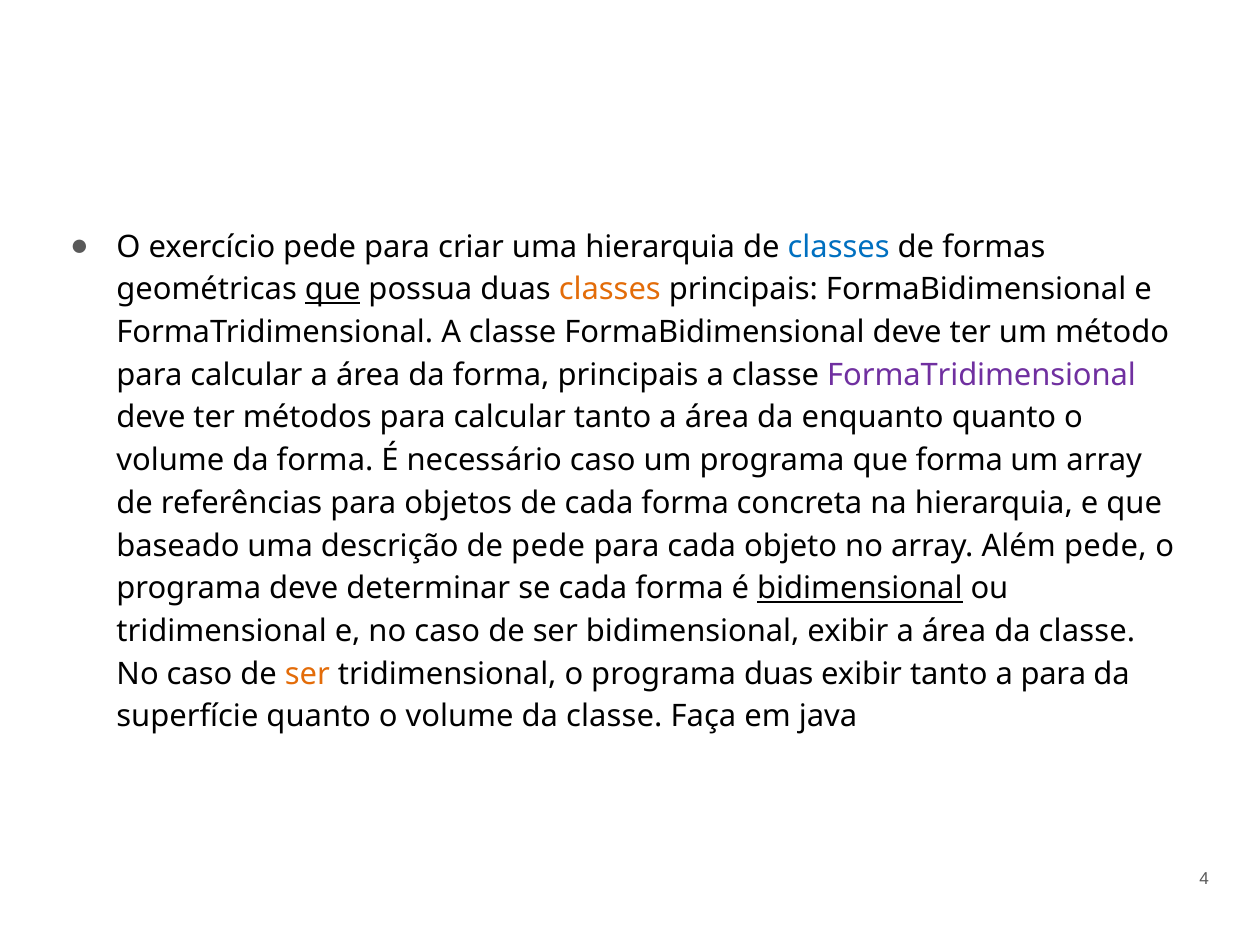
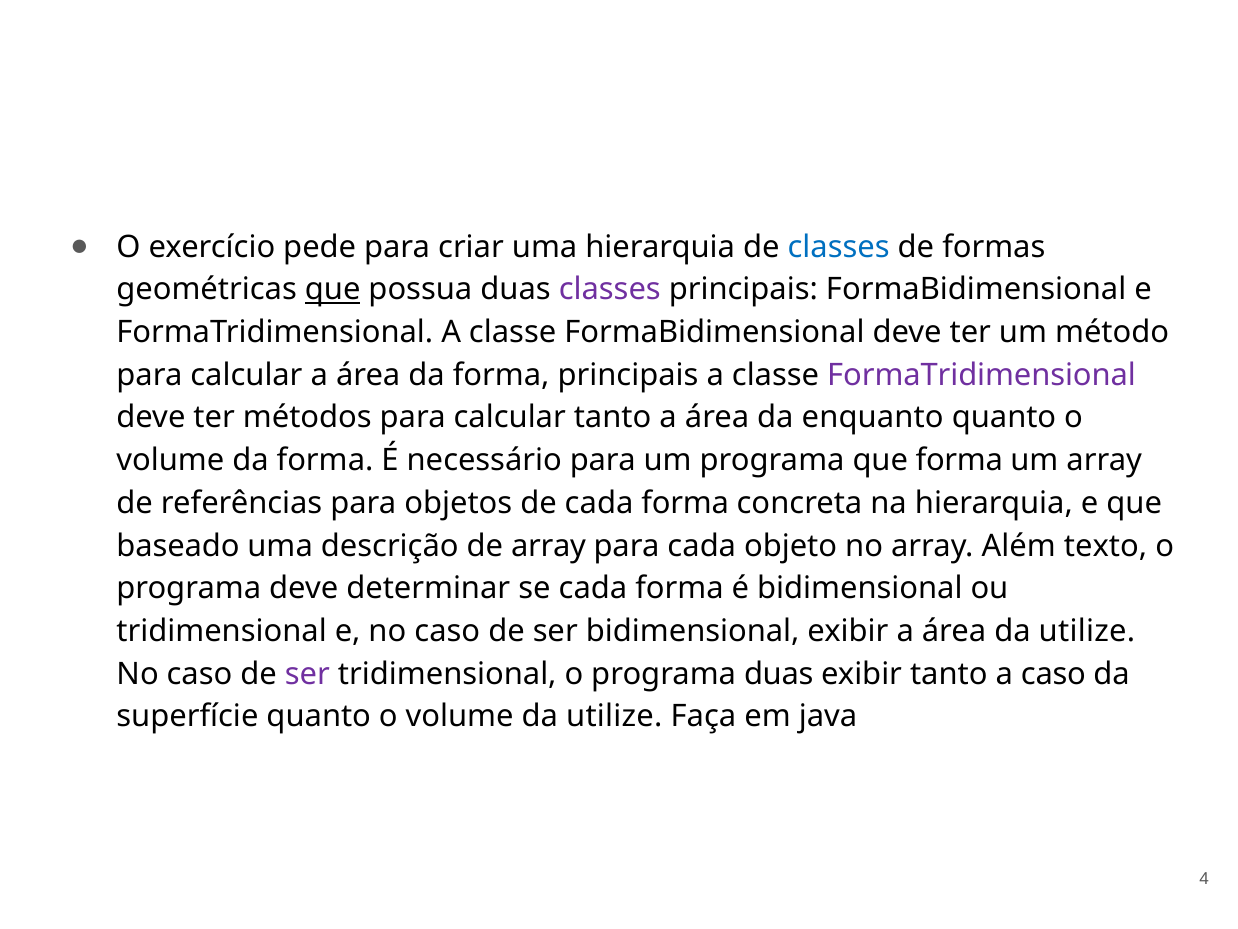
classes colour: orange -> purple (610, 289)
necessário caso: caso -> para (603, 460)
de pede: pede -> array (548, 546)
Além pede: pede -> texto (1106, 546)
bidimensional underline: present -> none (860, 588)
área da classe: classe -> utilize (1087, 631)
ser colour: orange -> purple (307, 674)
a para: para -> caso (1053, 674)
volume da classe: classe -> utilize (614, 716)
